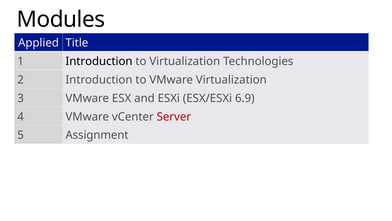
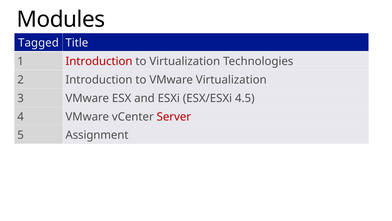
Applied: Applied -> Tagged (38, 43)
Introduction colour: black -> red (99, 61)
6.9: 6.9 -> 4.5 (245, 98)
